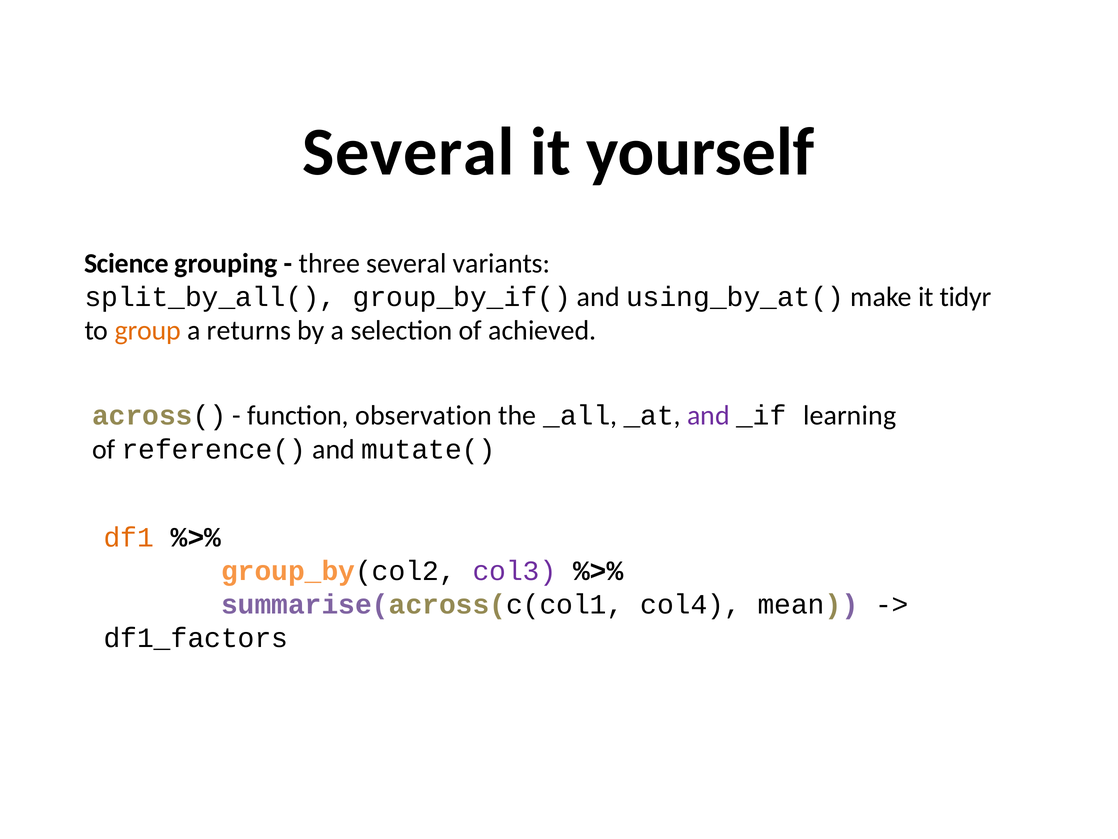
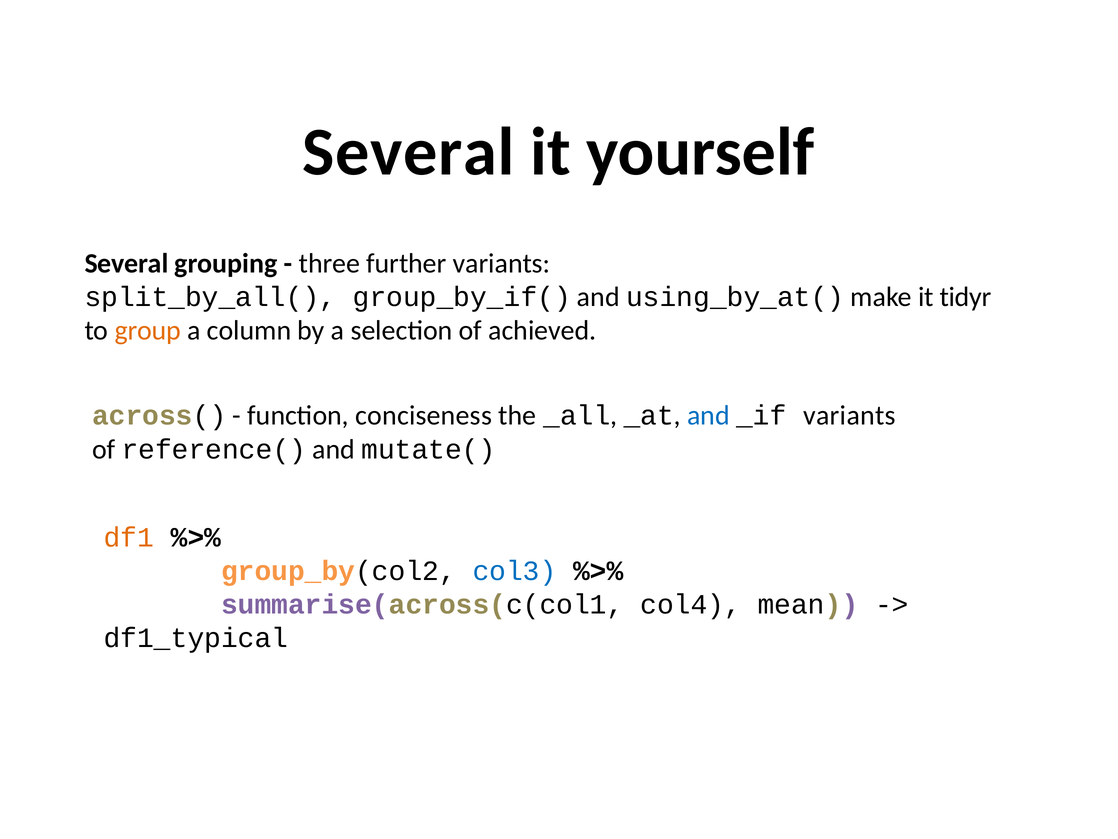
Science: Science -> Several (126, 263)
three several: several -> further (406, 263)
returns: returns -> column (249, 330)
observation: observation -> conciseness (424, 415)
and colour: purple -> blue (708, 415)
_if learning: learning -> variants (850, 415)
col3 colour: purple -> blue (515, 571)
df1_factors: df1_factors -> df1_typical (196, 638)
